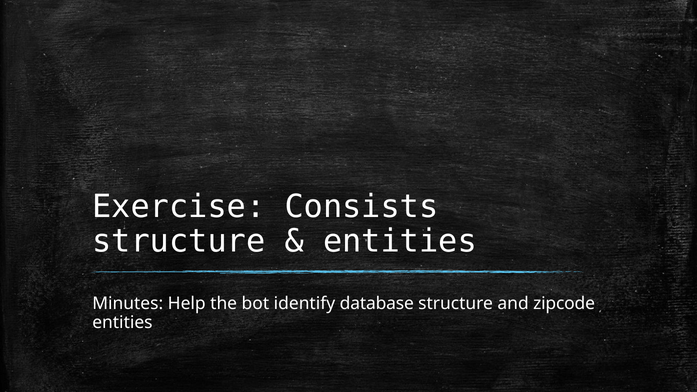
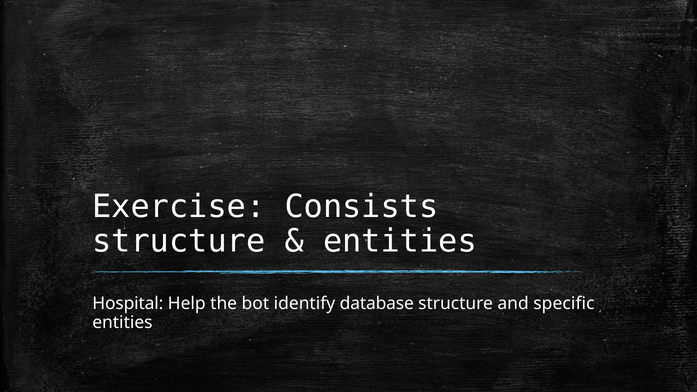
Minutes: Minutes -> Hospital (128, 304)
zipcode: zipcode -> specific (564, 304)
